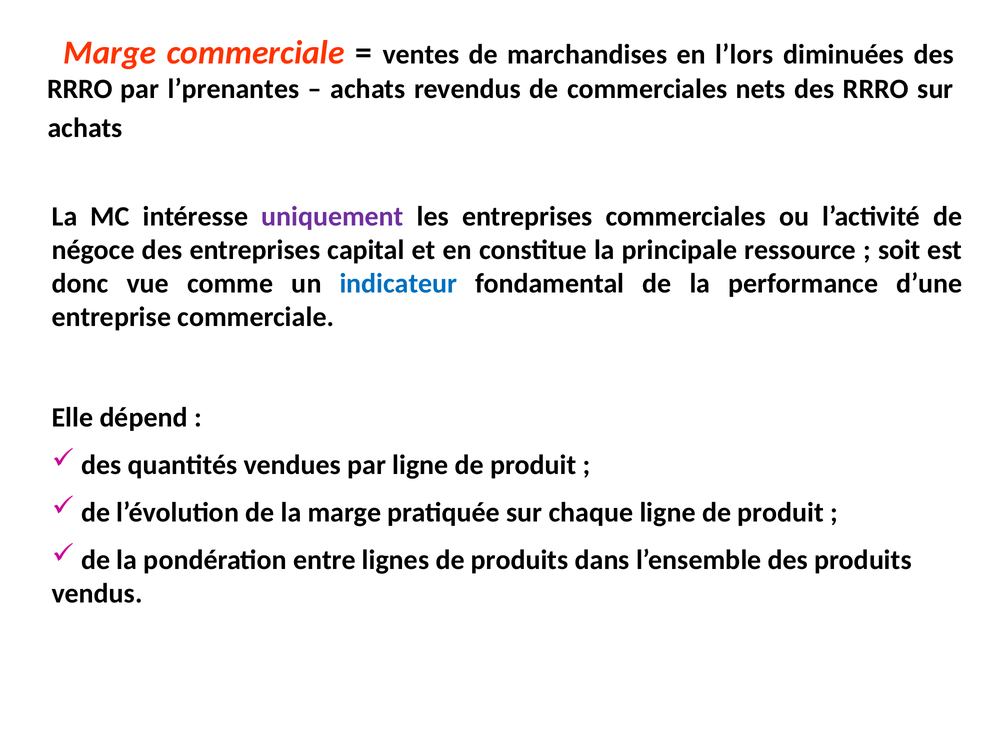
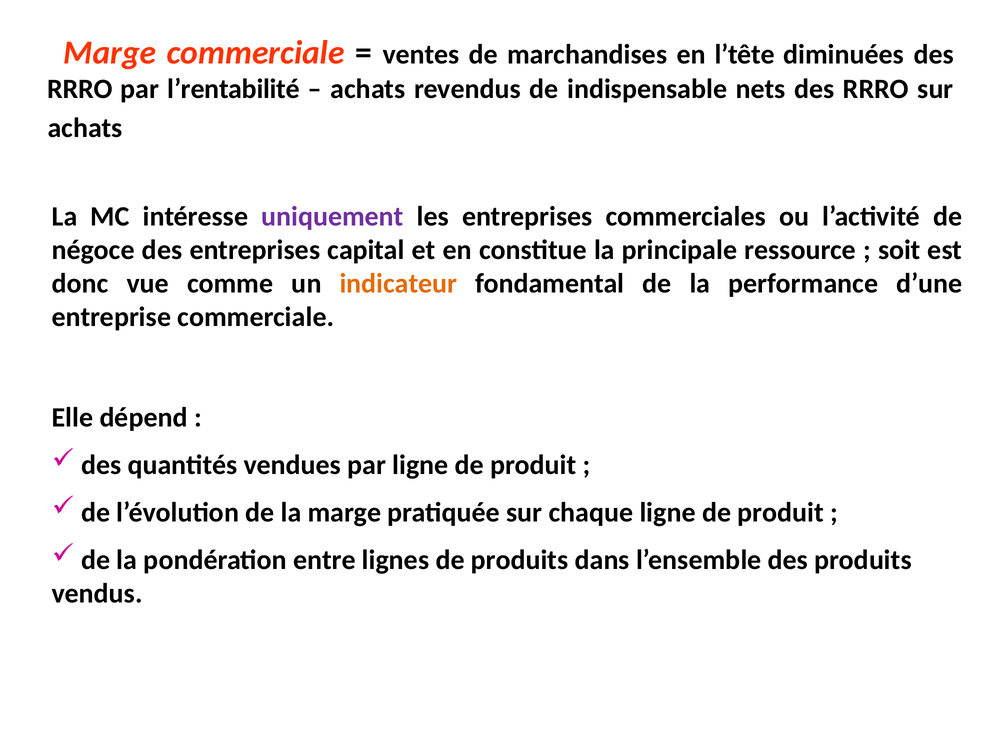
l’lors: l’lors -> l’tête (745, 54)
l’prenantes: l’prenantes -> l’rentabilité (234, 89)
de commerciales: commerciales -> indispensable (647, 89)
indicateur colour: blue -> orange (398, 284)
